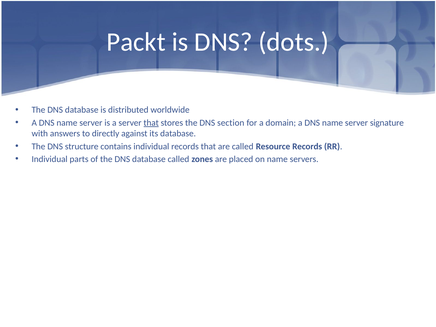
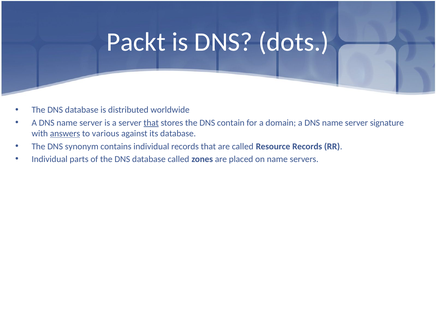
section: section -> contain (231, 123)
answers underline: none -> present (65, 134)
directly: directly -> various (106, 134)
structure: structure -> synonym (82, 146)
